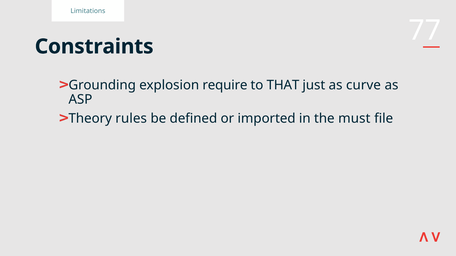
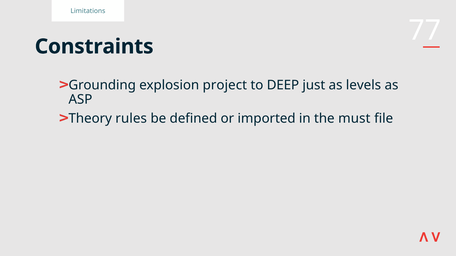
require: require -> project (225, 85)
THAT: THAT -> DEEP (283, 85)
curve: curve -> levels (364, 85)
